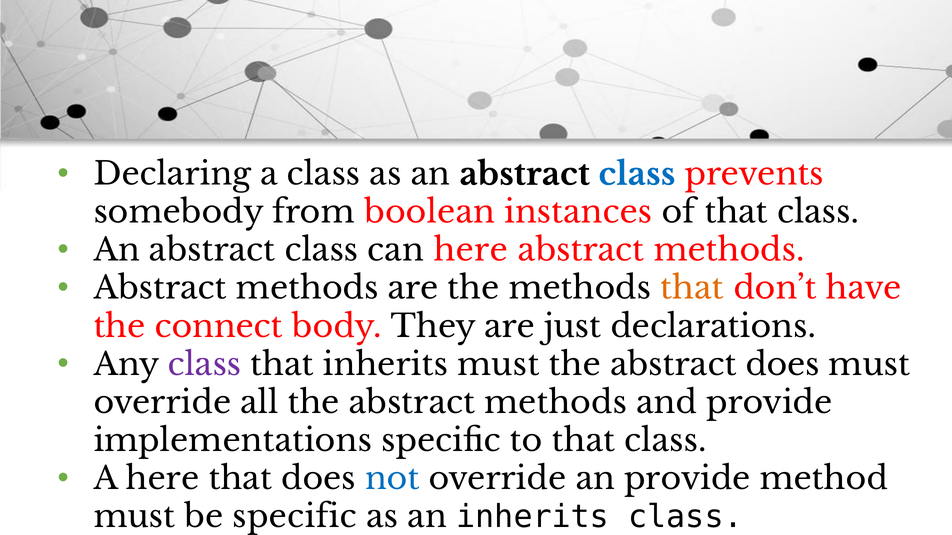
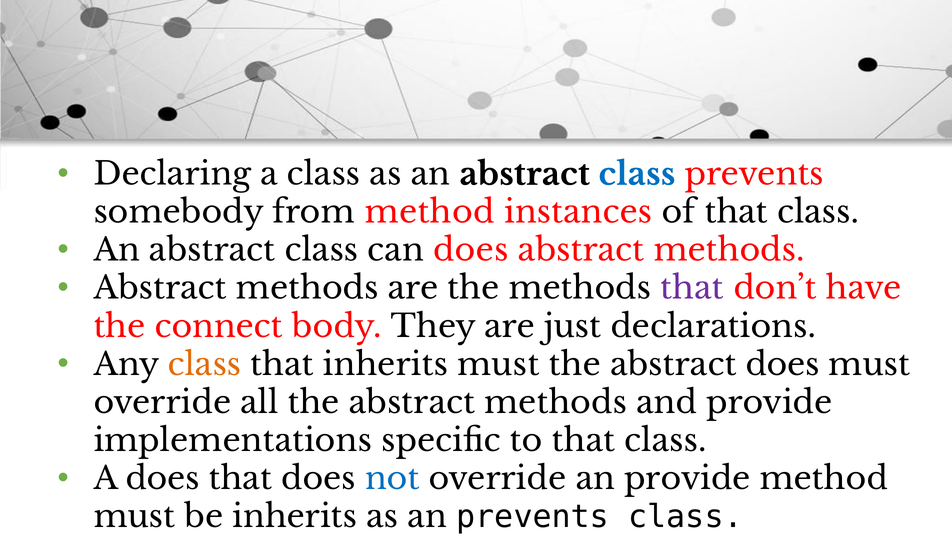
from boolean: boolean -> method (430, 213)
can here: here -> does (471, 251)
that colour: orange -> purple (692, 289)
class colour: purple -> orange (205, 365)
A here: here -> does (163, 479)
be specific: specific -> inherits (295, 517)
an inherits: inherits -> prevents (533, 517)
